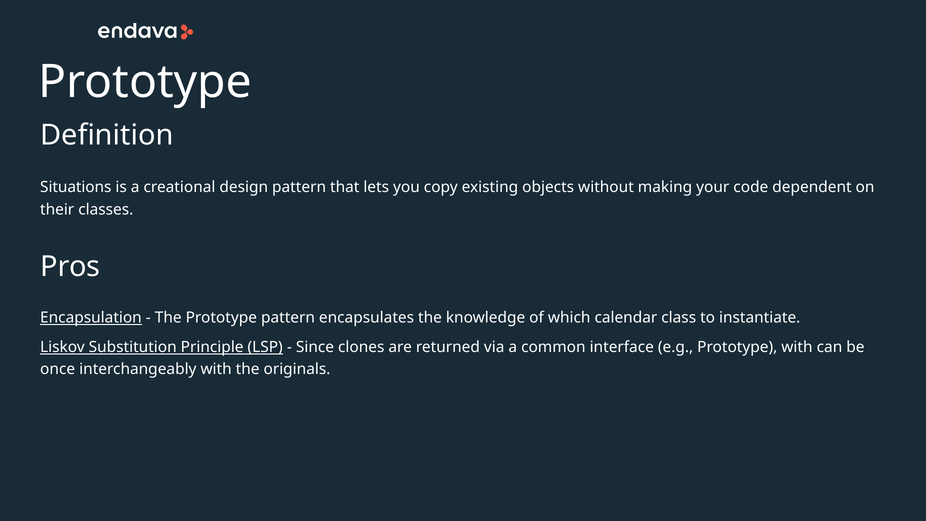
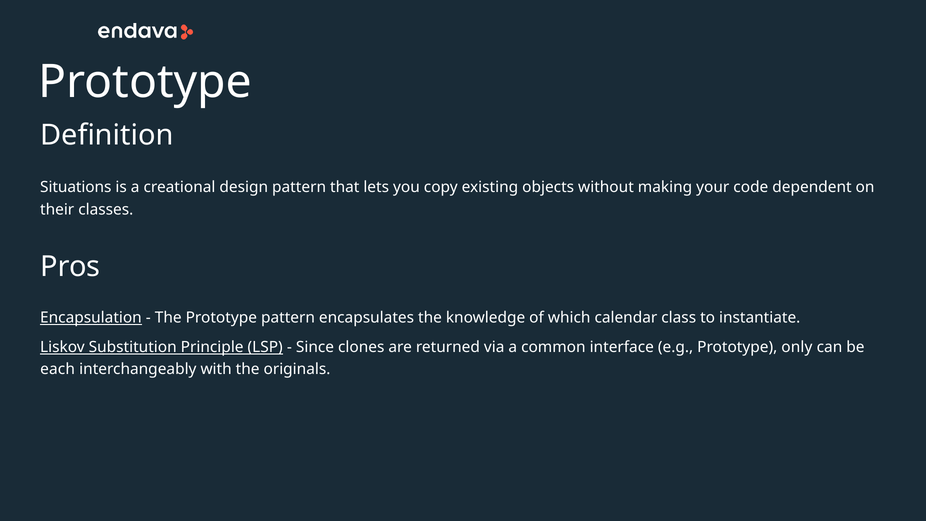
Prototype with: with -> only (797, 347)
once: once -> each (58, 369)
